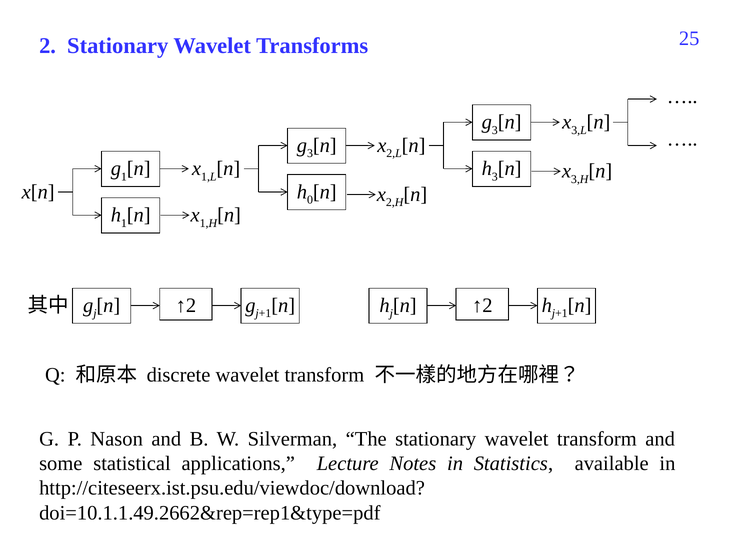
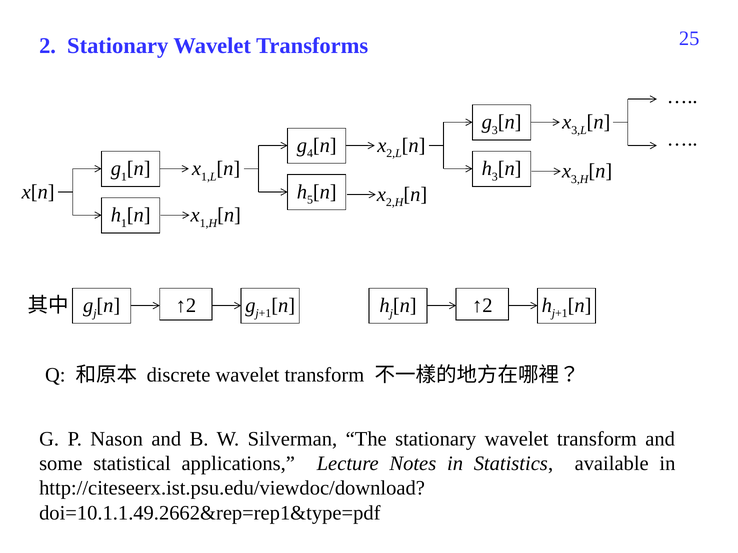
3: 3 -> 4 (310, 154)
0: 0 -> 5 (310, 200)
